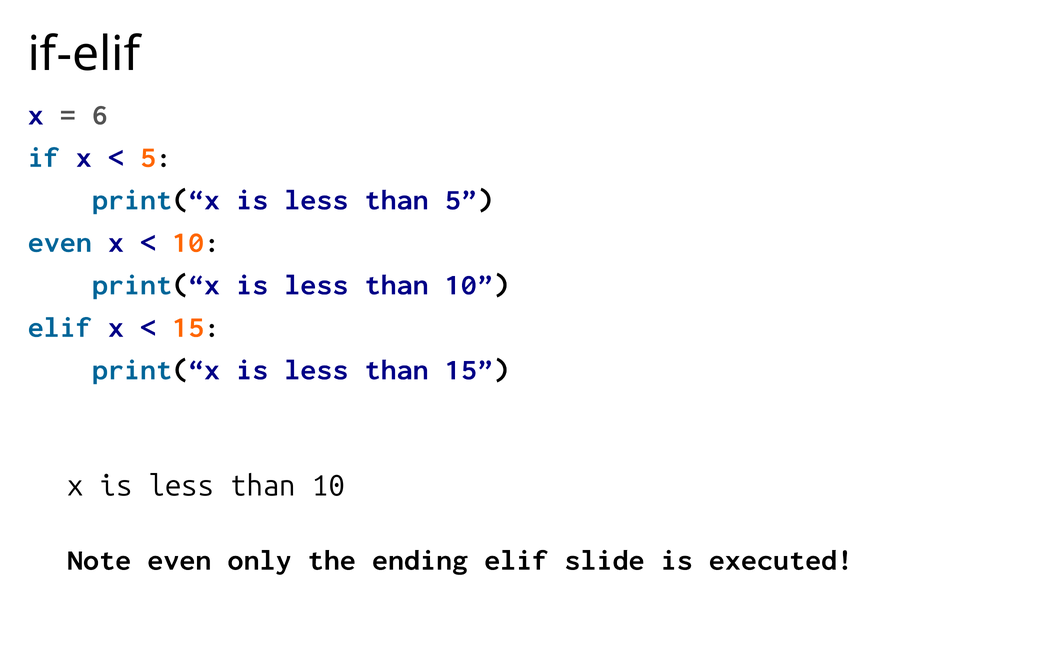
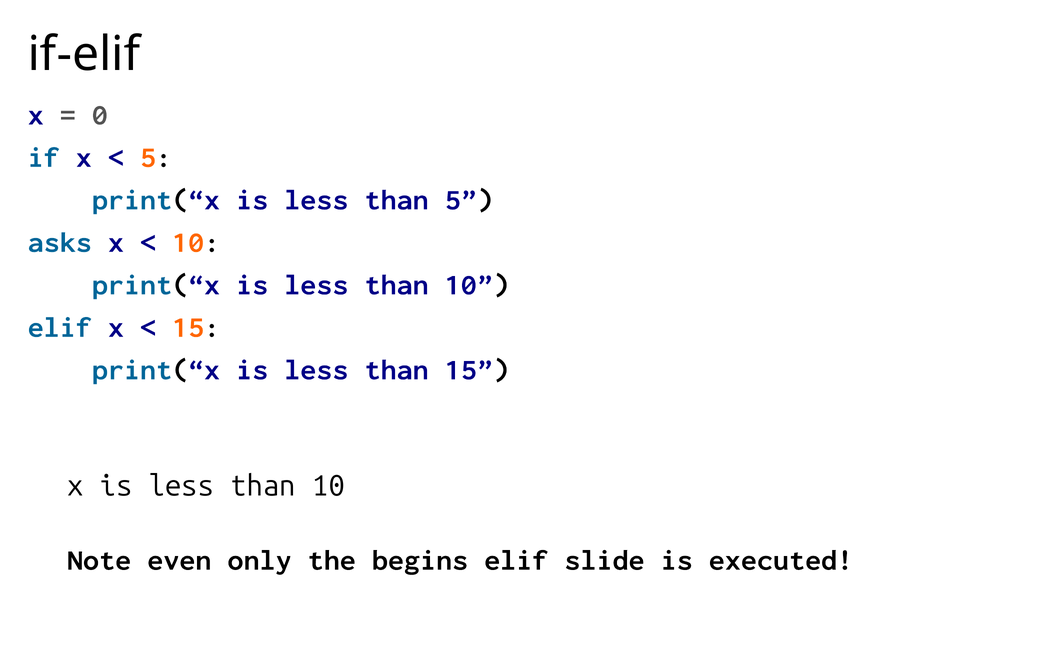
6: 6 -> 0 (100, 115)
even: even -> asks (60, 242)
ending: ending -> begins (420, 560)
